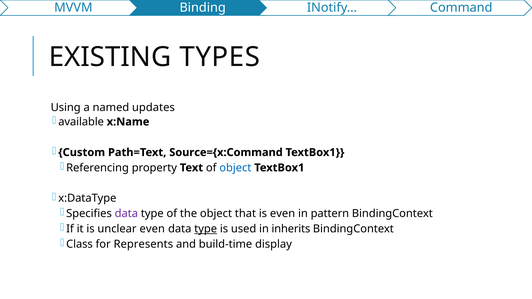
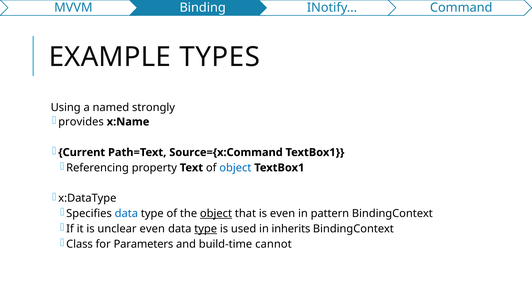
EXISTING: EXISTING -> EXAMPLE (110, 57)
updates: updates -> strongly (154, 108)
available: available -> provides (81, 122)
Custom: Custom -> Current (82, 153)
data colour: purple -> blue (126, 214)
object underline: none -> present (216, 214)
Represents: Represents -> Parameters (143, 244)
display: display -> cannot (273, 244)
